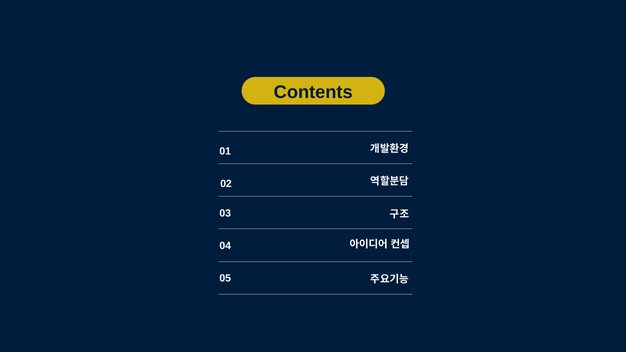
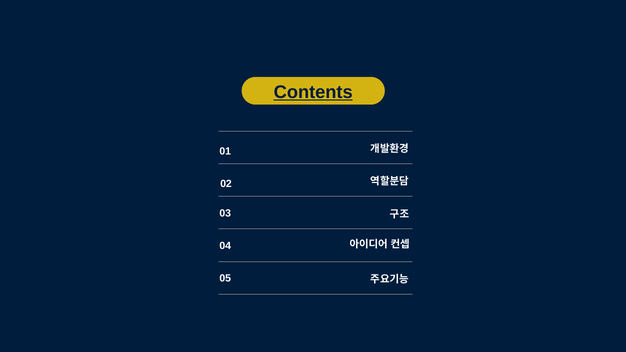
Contents underline: none -> present (313, 92)
